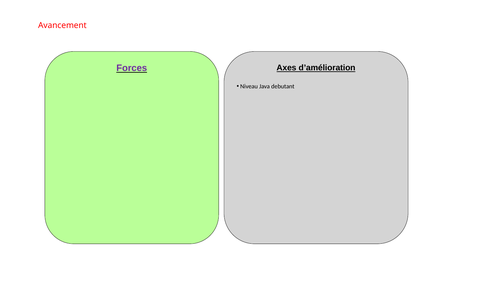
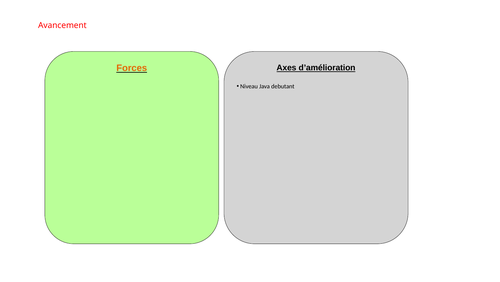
Forces colour: purple -> orange (132, 68)
